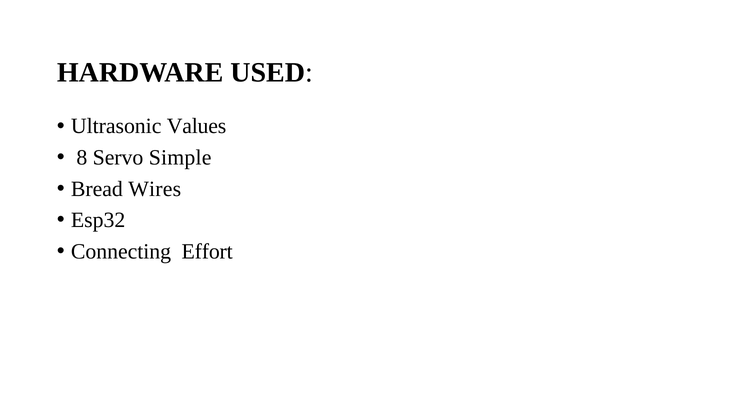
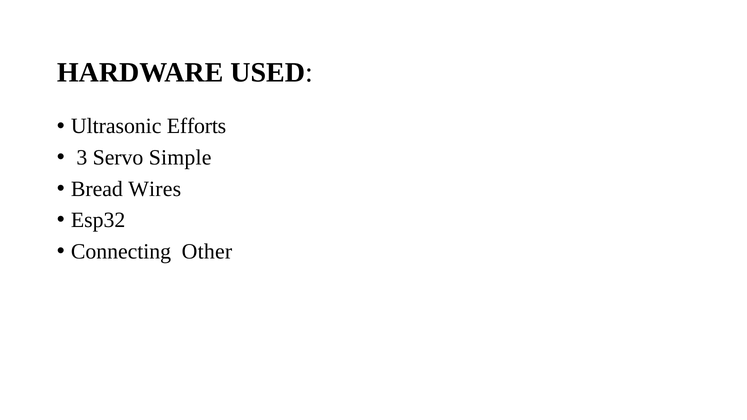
Values: Values -> Efforts (197, 126)
8: 8 -> 3 (82, 158)
Effort: Effort -> Other (207, 252)
